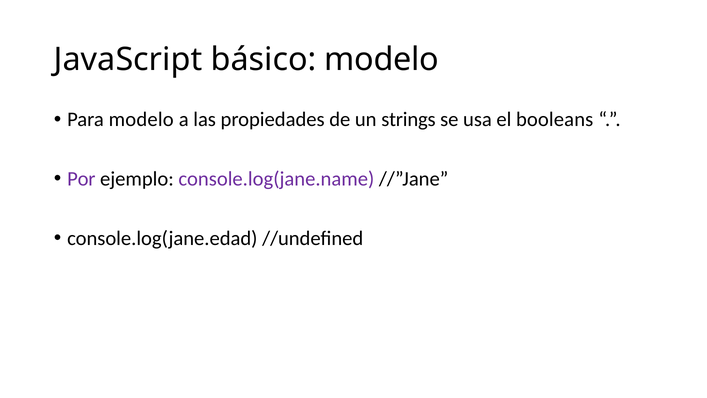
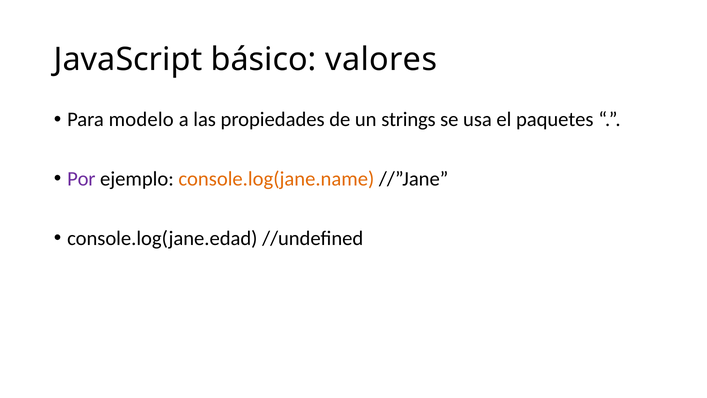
básico modelo: modelo -> valores (381, 59)
booleans: booleans -> paquetes (555, 120)
console.log(jane.name colour: purple -> orange (276, 179)
